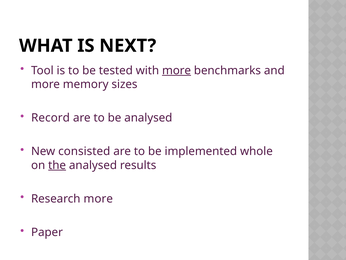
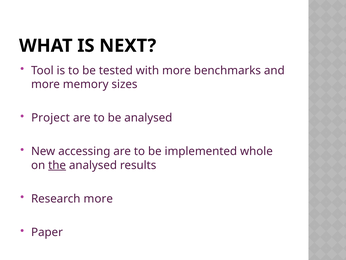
more underline: present -> none (177, 70)
Record: Record -> Project (51, 118)
consisted: consisted -> accessing (84, 151)
